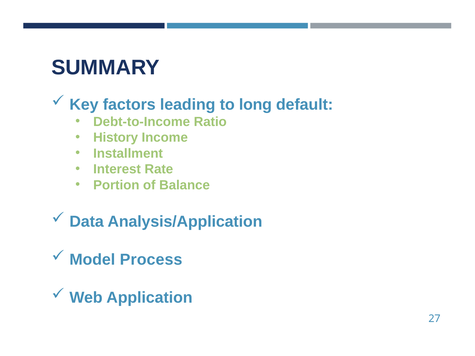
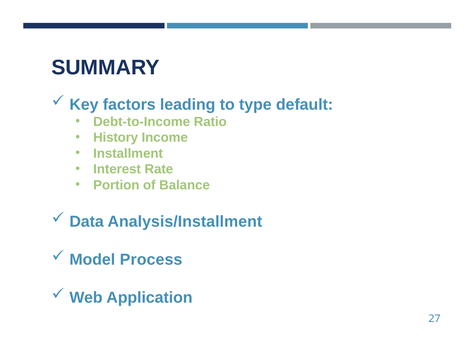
long: long -> type (255, 105)
Analysis/Application: Analysis/Application -> Analysis/Installment (185, 222)
